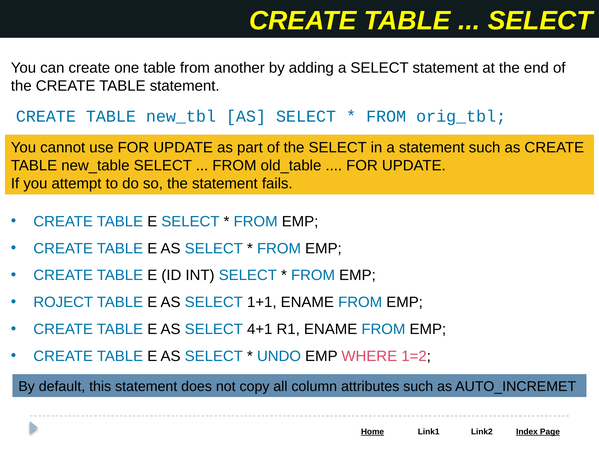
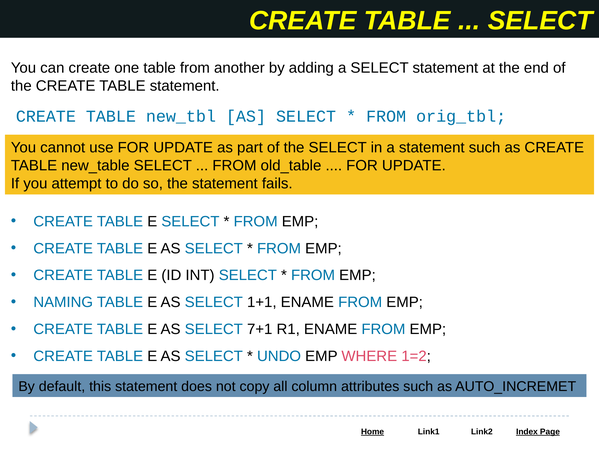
ROJECT: ROJECT -> NAMING (63, 302)
4+1: 4+1 -> 7+1 (260, 329)
